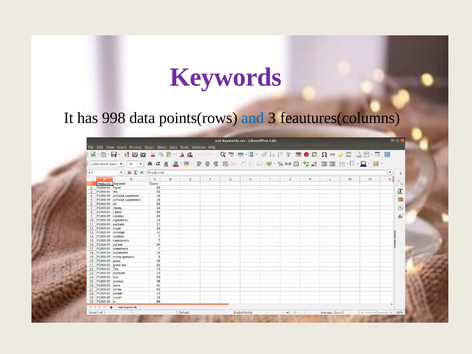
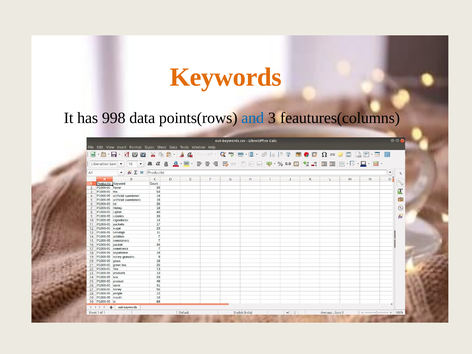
Keywords colour: purple -> orange (226, 77)
